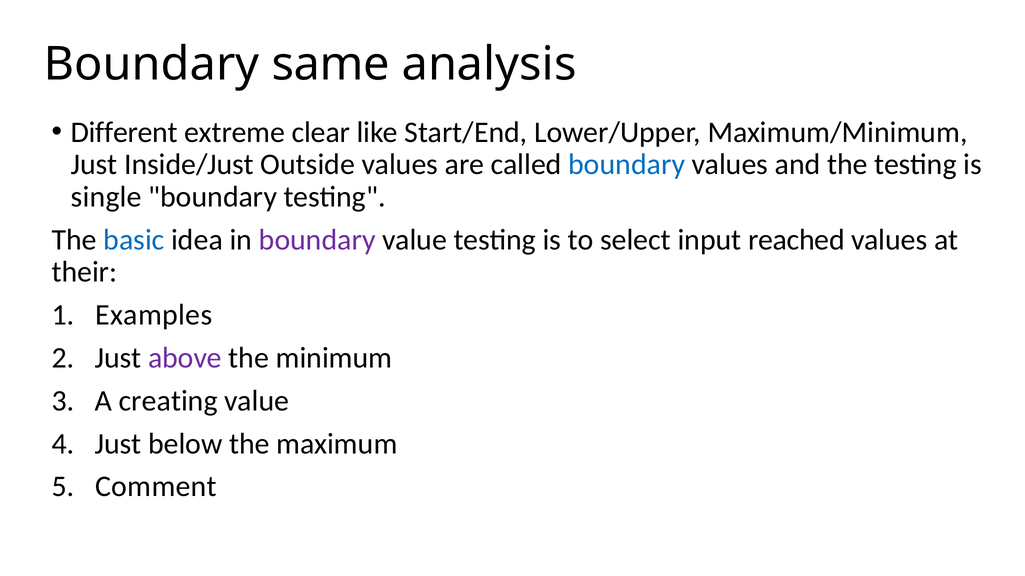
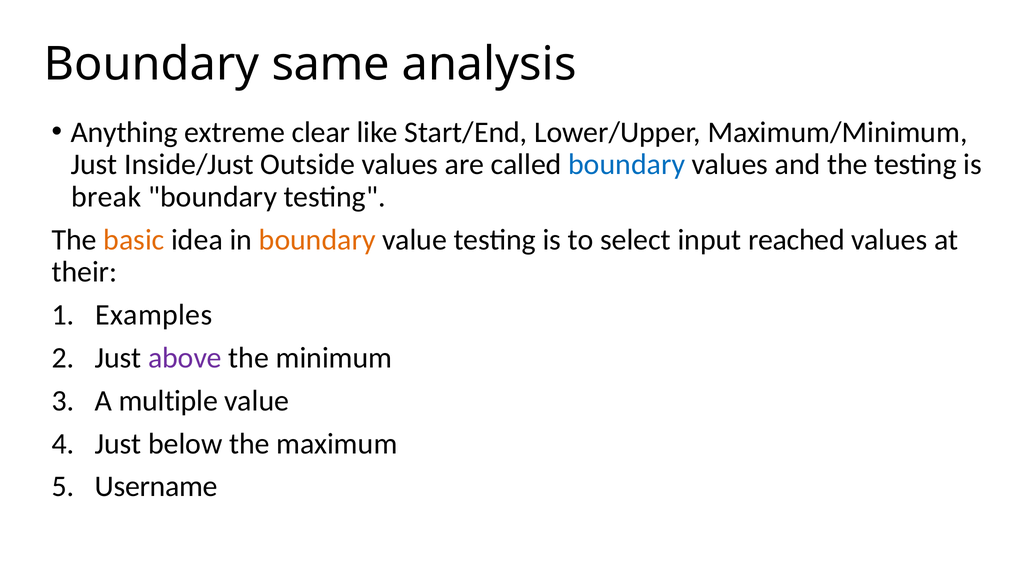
Different: Different -> Anything (124, 132)
single: single -> break (106, 197)
basic colour: blue -> orange (134, 240)
boundary colour: purple -> orange (317, 240)
creating: creating -> multiple (168, 401)
Comment: Comment -> Username (156, 487)
